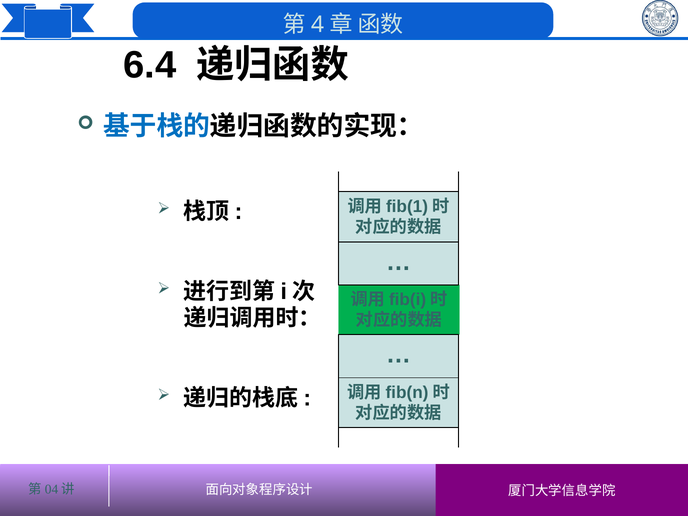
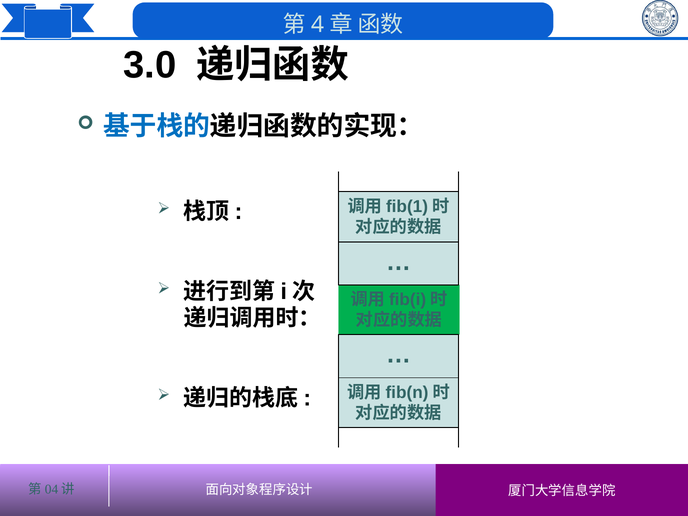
6.4: 6.4 -> 3.0 (150, 65)
